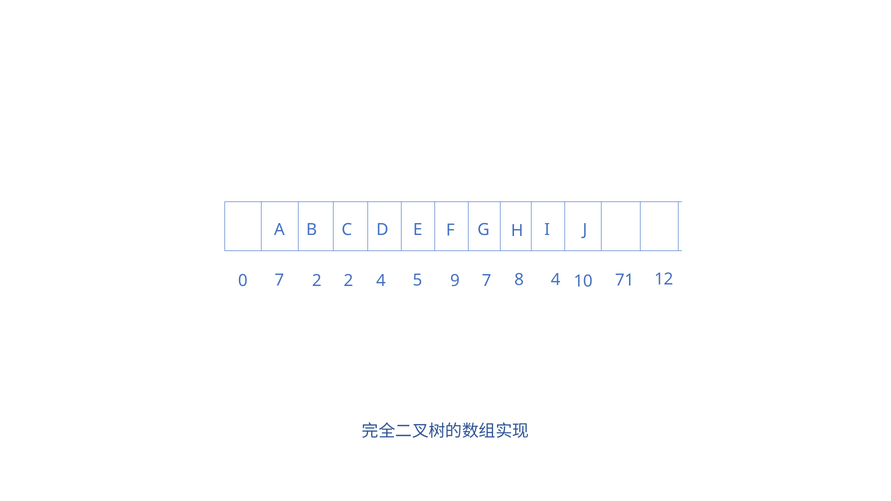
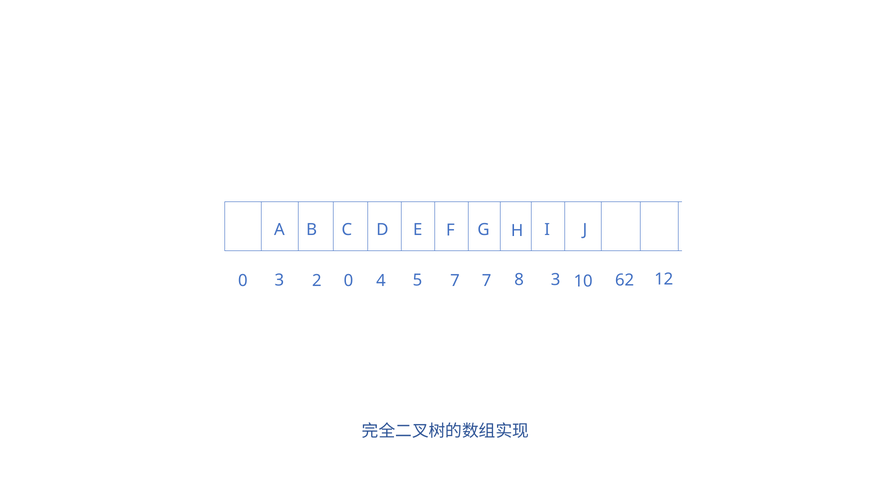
0 7: 7 -> 3 (279, 280)
2 2: 2 -> 0 (348, 281)
5 9: 9 -> 7 (455, 281)
8 4: 4 -> 3 (556, 280)
71: 71 -> 62 (625, 280)
